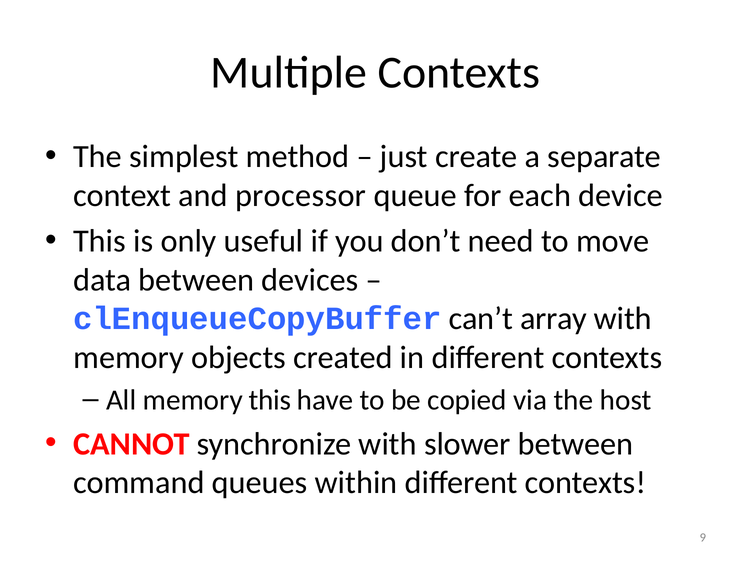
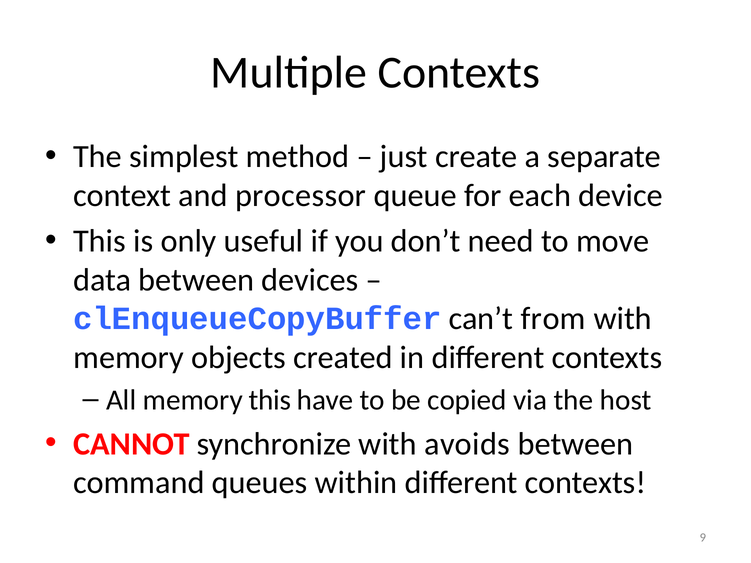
array: array -> from (553, 319)
slower: slower -> avoids (467, 444)
